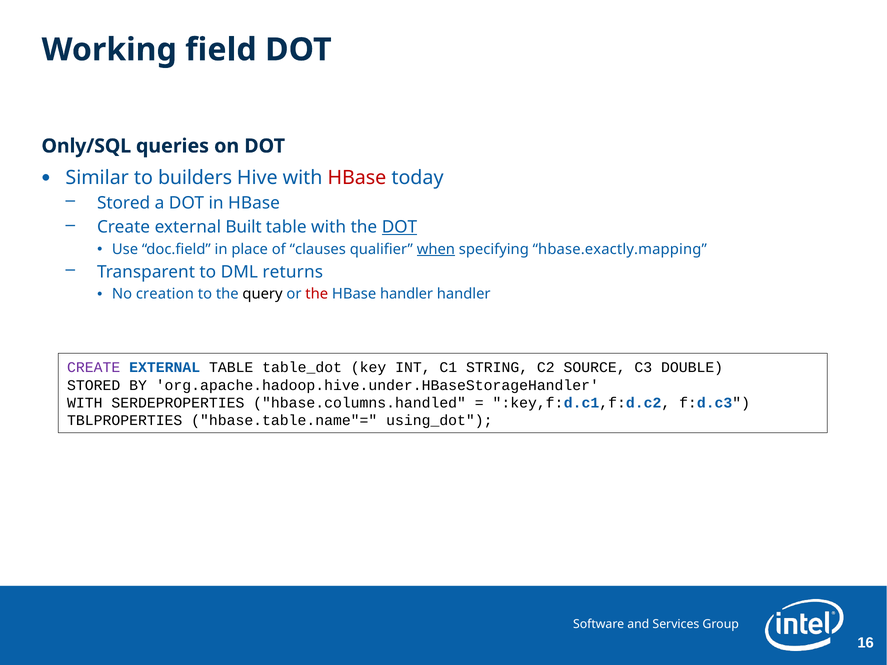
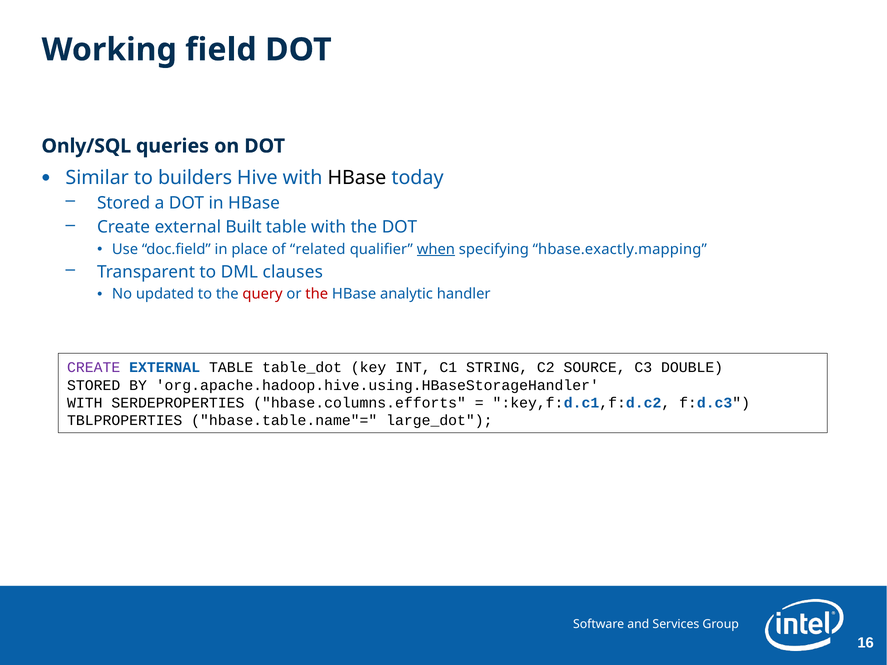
HBase colour: red -> black (357, 178)
DOT underline: present -> none (399, 227)
clauses: clauses -> related (318, 249)
returns: returns -> clauses (293, 272)
creation: creation -> updated (165, 294)
query colour: black -> red (263, 294)
HBase handler: handler -> analytic (406, 294)
org.apache.hadoop.hive.under.HBaseStorageHandler: org.apache.hadoop.hive.under.HBaseStorageHandler -> org.apache.hadoop.hive.using.HBaseStorageHandler (377, 385)
hbase.columns.handled: hbase.columns.handled -> hbase.columns.efforts (360, 403)
using_dot: using_dot -> large_dot (439, 421)
